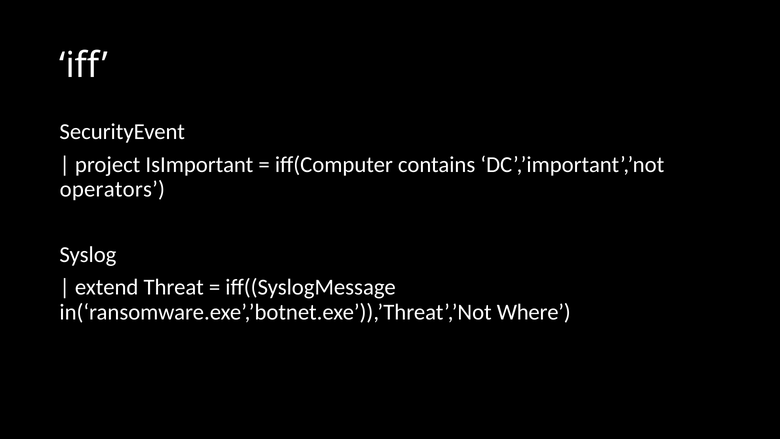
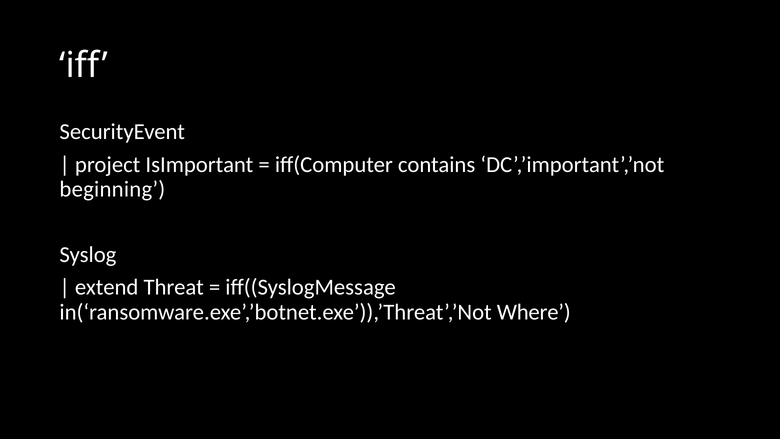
operators: operators -> beginning (112, 189)
